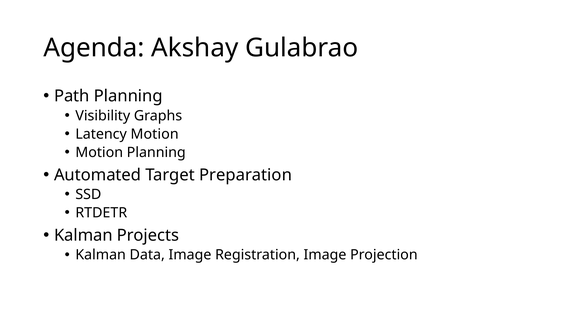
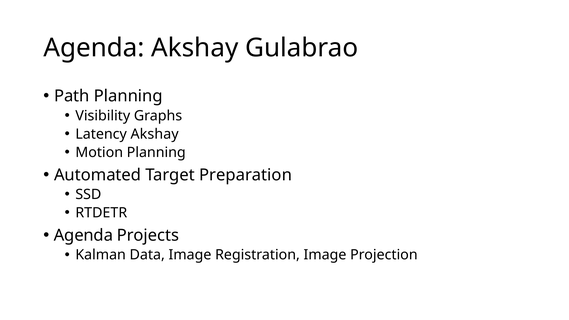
Latency Motion: Motion -> Akshay (155, 134)
Kalman: Kalman -> Agenda (83, 235)
